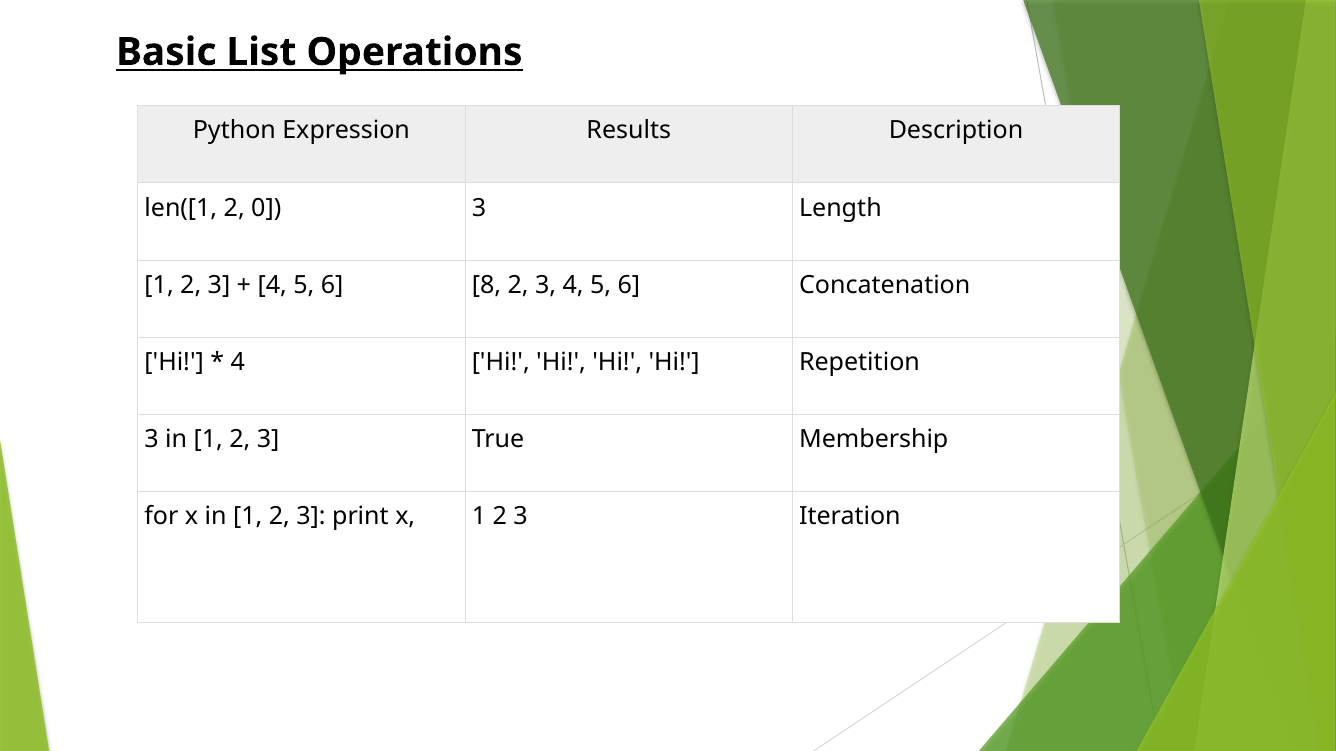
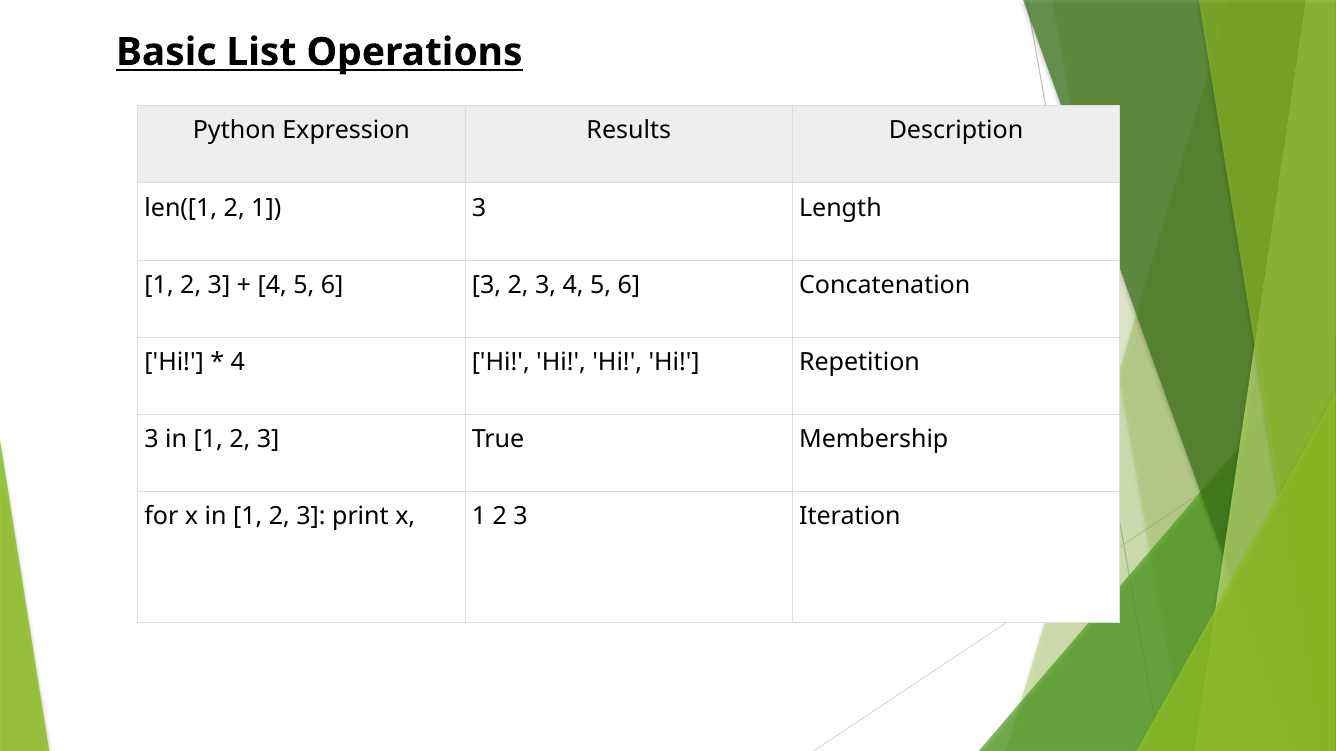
2 0: 0 -> 1 (266, 208)
6 8: 8 -> 3 (486, 285)
